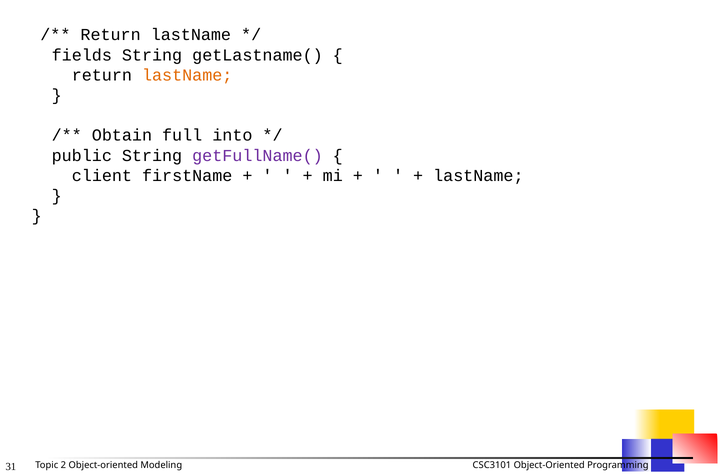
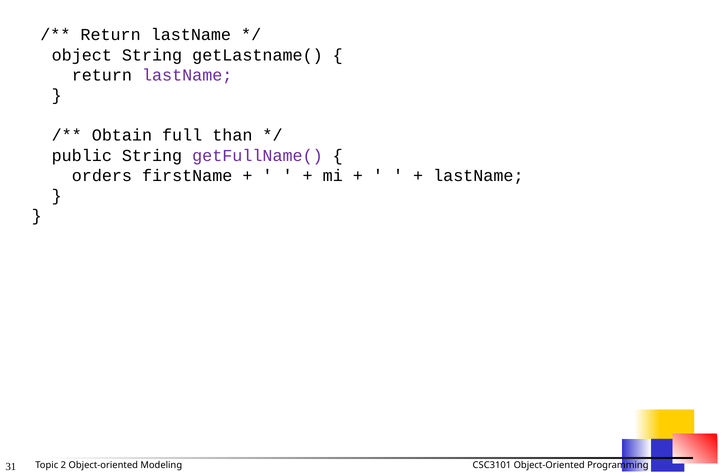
fields: fields -> object (82, 55)
lastName colour: orange -> purple (187, 75)
into: into -> than (232, 135)
client: client -> orders (102, 176)
